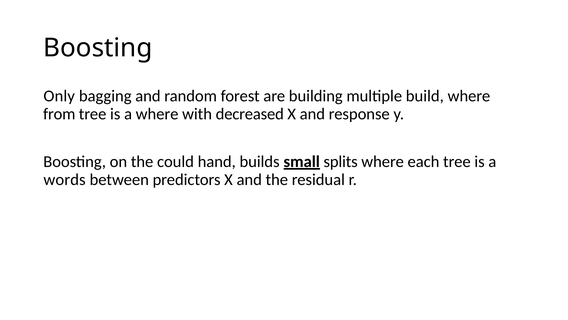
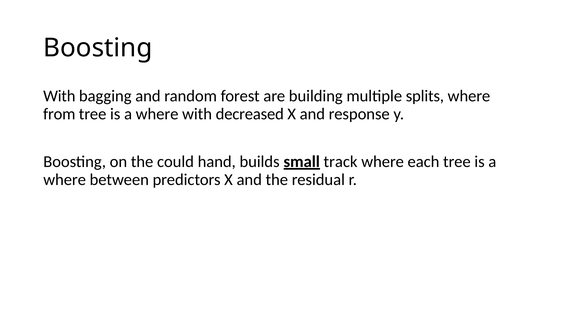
Only: Only -> With (59, 96)
build: build -> splits (425, 96)
splits: splits -> track (341, 161)
words: words -> where (65, 179)
